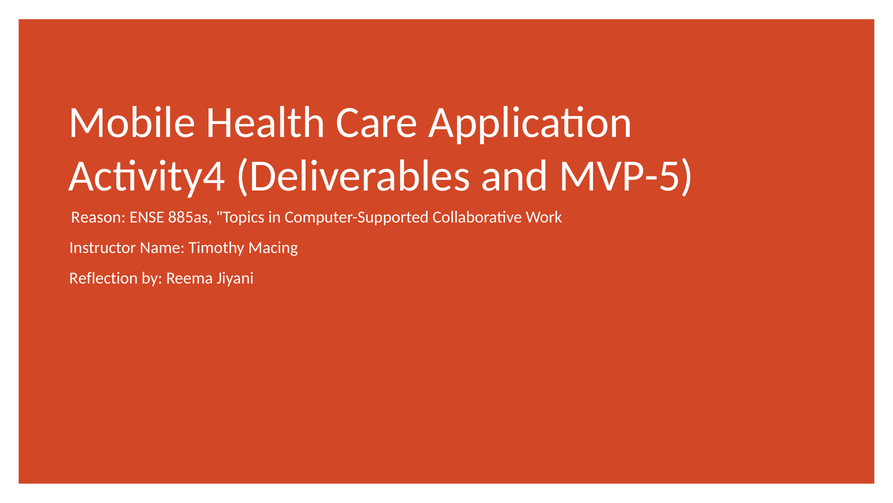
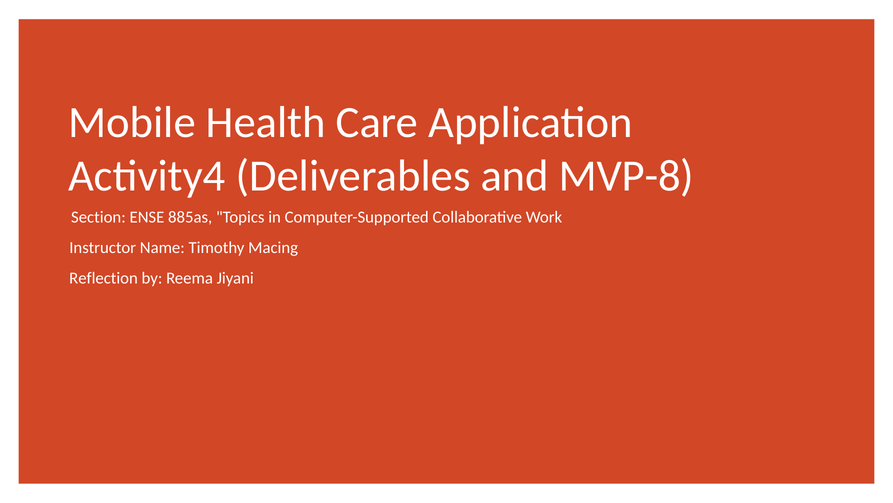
MVP-5: MVP-5 -> MVP-8 (626, 176)
Reason: Reason -> Section (98, 217)
